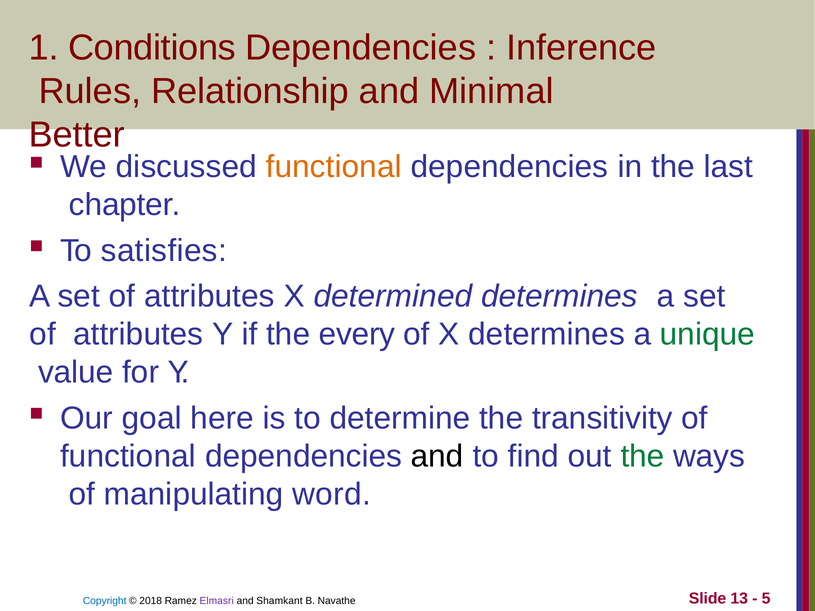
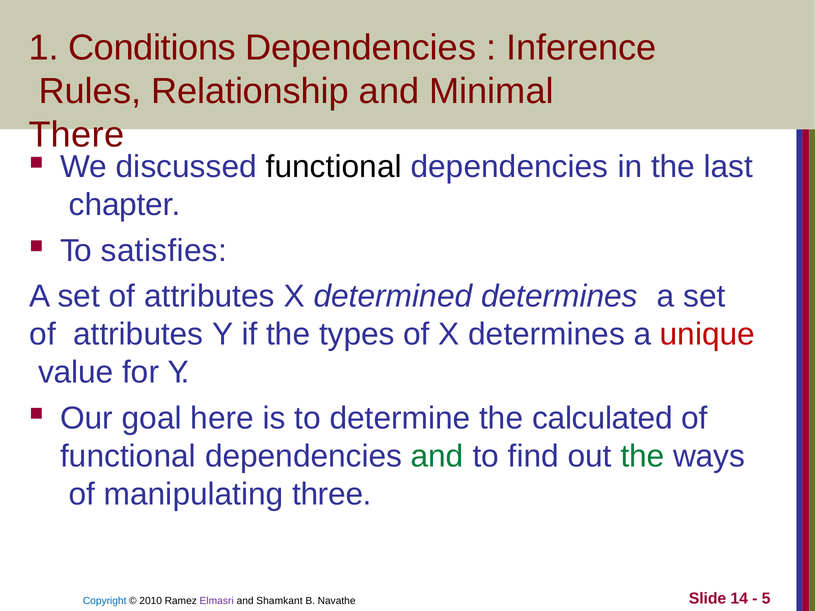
Better: Better -> There (77, 135)
functional colour: orange -> black (334, 167)
every: every -> types (357, 335)
unique colour: green -> red (707, 335)
transitivity: transitivity -> calculated (602, 418)
and colour: black -> green (437, 456)
word: word -> three (332, 494)
13: 13 -> 14 (739, 599)
2018: 2018 -> 2010 (151, 601)
